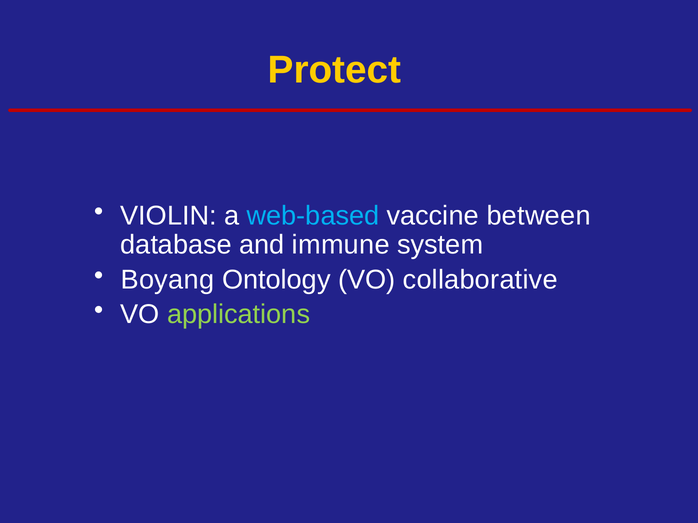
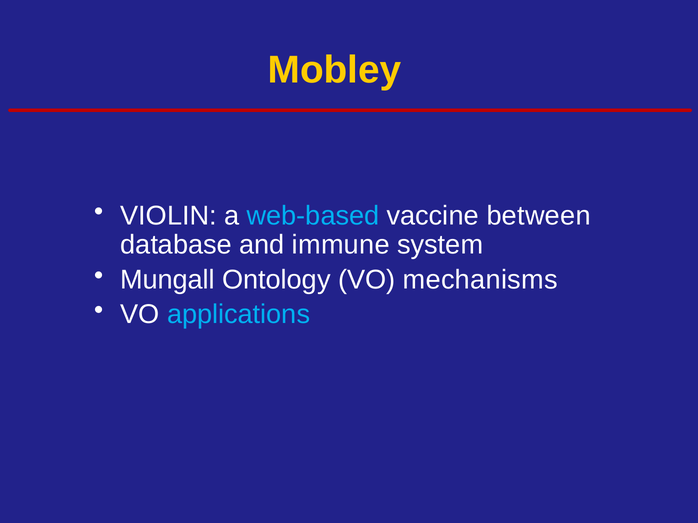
Protect: Protect -> Mobley (335, 70)
Boyang: Boyang -> Mungall (168, 280)
collaborative: collaborative -> mechanisms (480, 280)
applications colour: light green -> light blue (239, 315)
